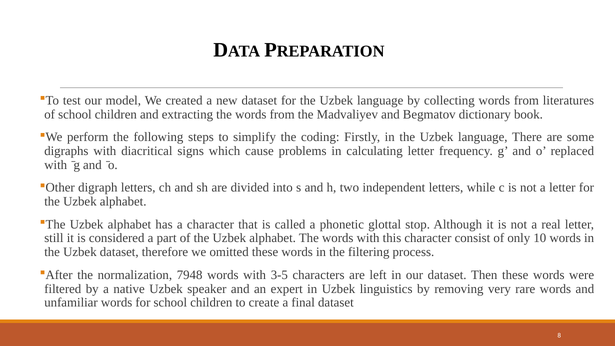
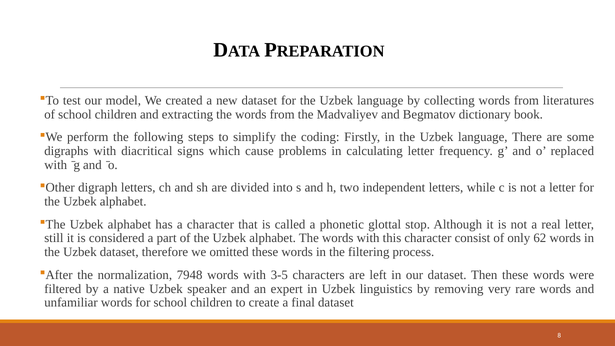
10: 10 -> 62 (540, 238)
